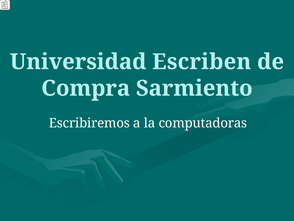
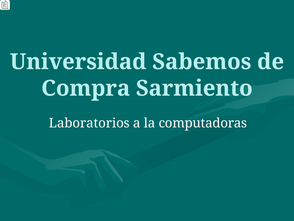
Escriben: Escriben -> Sabemos (202, 62)
Escribiremos: Escribiremos -> Laboratorios (89, 123)
